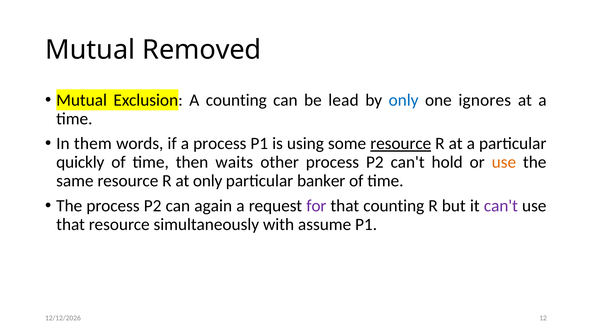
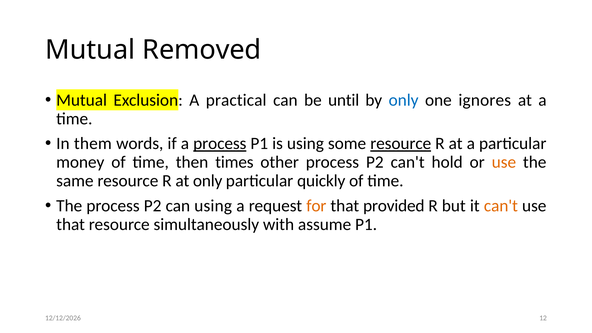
A counting: counting -> practical (236, 100)
lead: lead -> until (344, 100)
process underline: none -> present (220, 144)
quickly: quickly -> money (80, 162)
waits: waits -> times (234, 162)
banker: banker -> quickly (321, 181)
can again: again -> using (213, 206)
for colour: purple -> orange (316, 206)
that counting: counting -> provided (394, 206)
can't colour: purple -> orange (501, 206)
